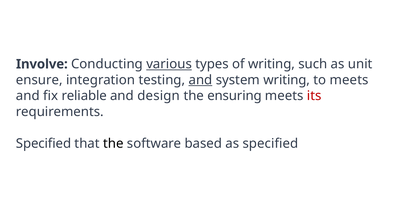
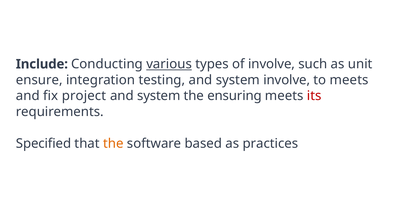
Involve: Involve -> Include (42, 64)
of writing: writing -> involve (272, 64)
and underline: present -> none (200, 80)
system writing: writing -> involve (287, 80)
reliable: reliable -> project (84, 96)
design: design -> system (159, 96)
the colour: black -> orange (113, 144)
as specified: specified -> practices (270, 144)
